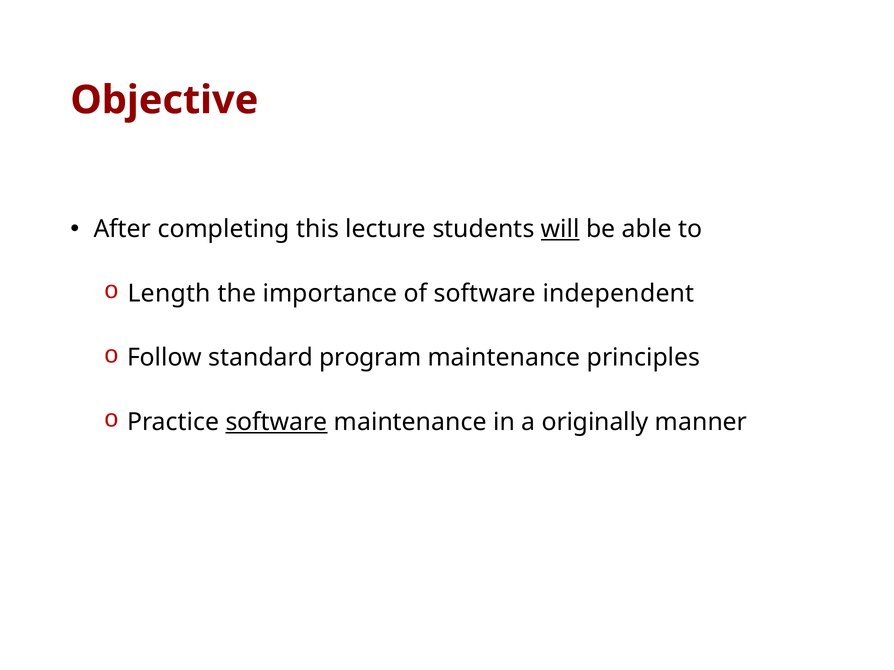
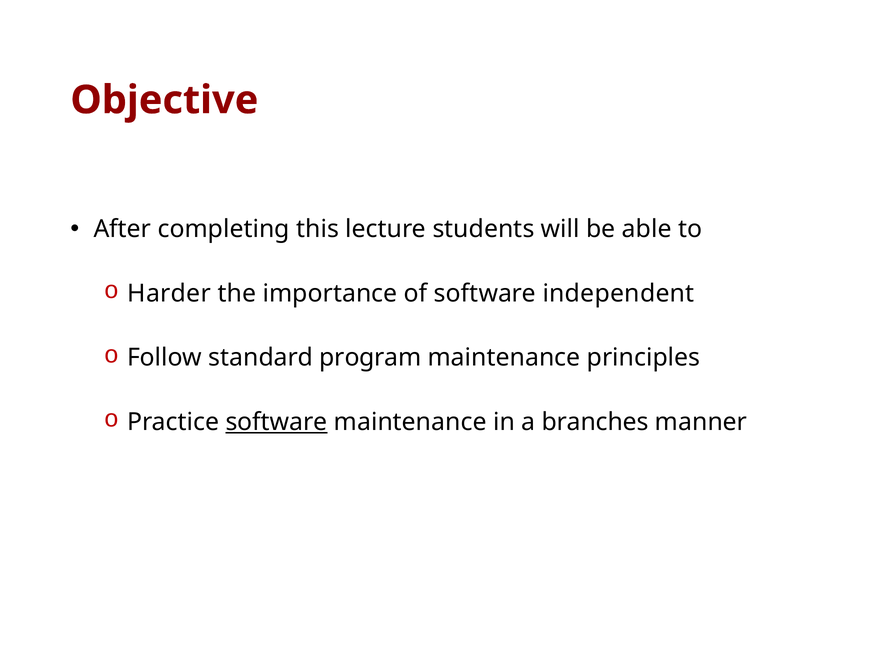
will underline: present -> none (560, 229)
Length: Length -> Harder (169, 294)
originally: originally -> branches (595, 422)
